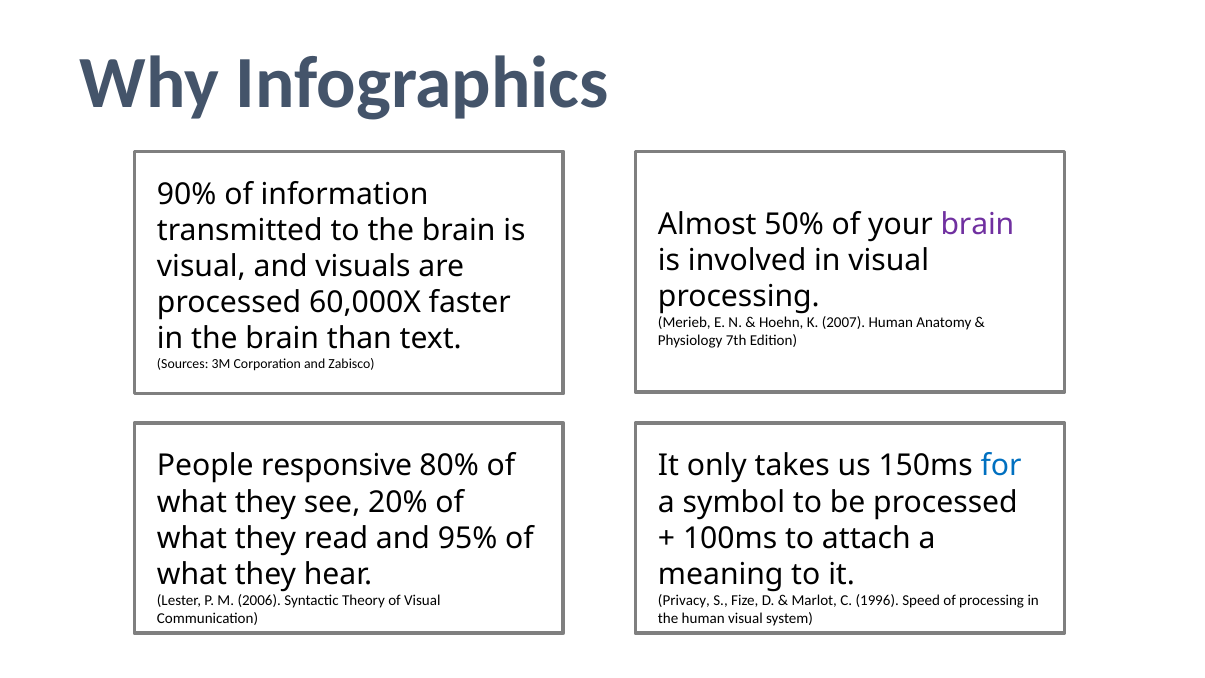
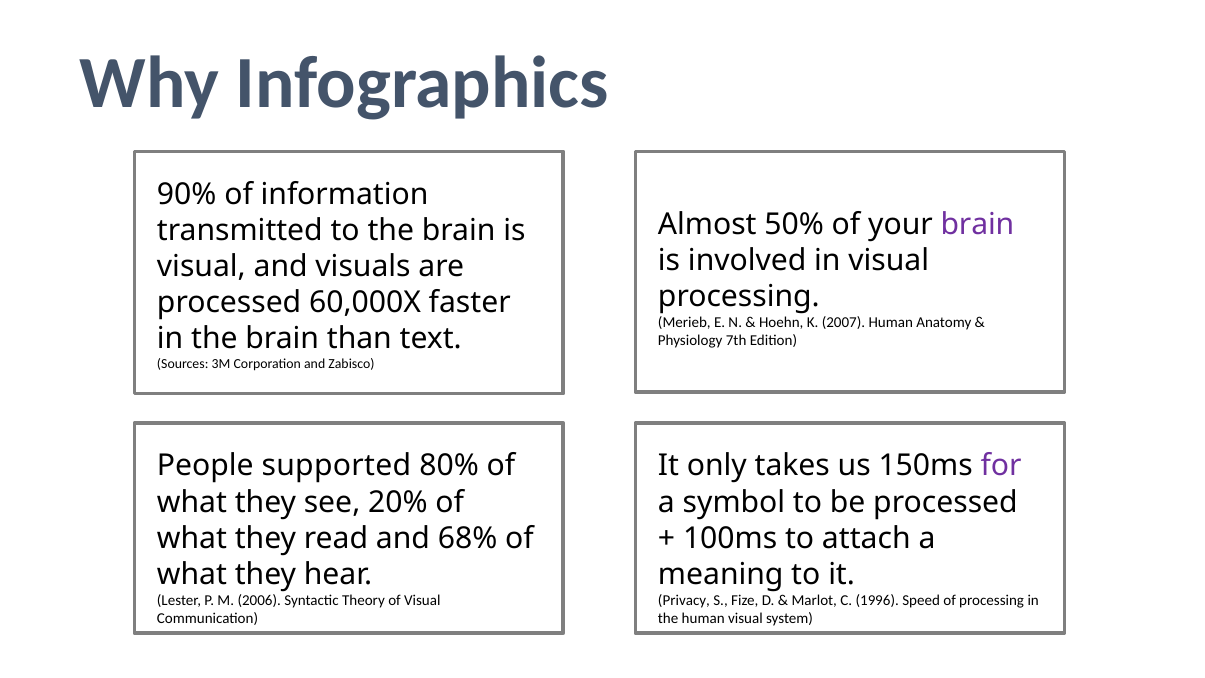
responsive: responsive -> supported (336, 466)
for colour: blue -> purple (1001, 466)
95%: 95% -> 68% (468, 538)
